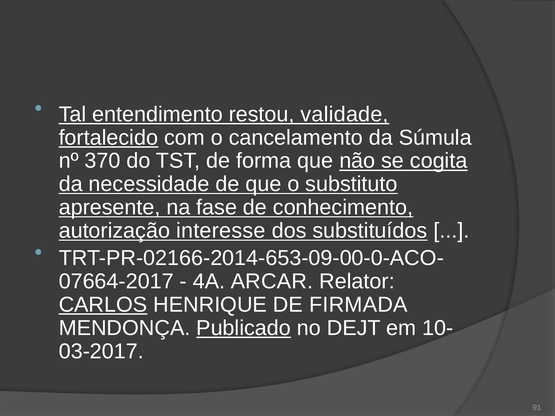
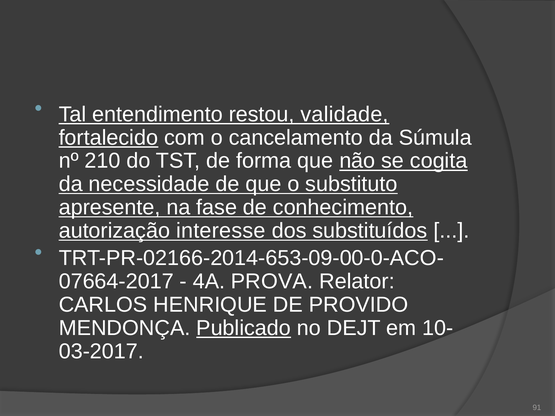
370: 370 -> 210 (102, 161)
ARCAR: ARCAR -> PROVA (272, 282)
CARLOS underline: present -> none (103, 305)
FIRMADA: FIRMADA -> PROVIDO (359, 305)
